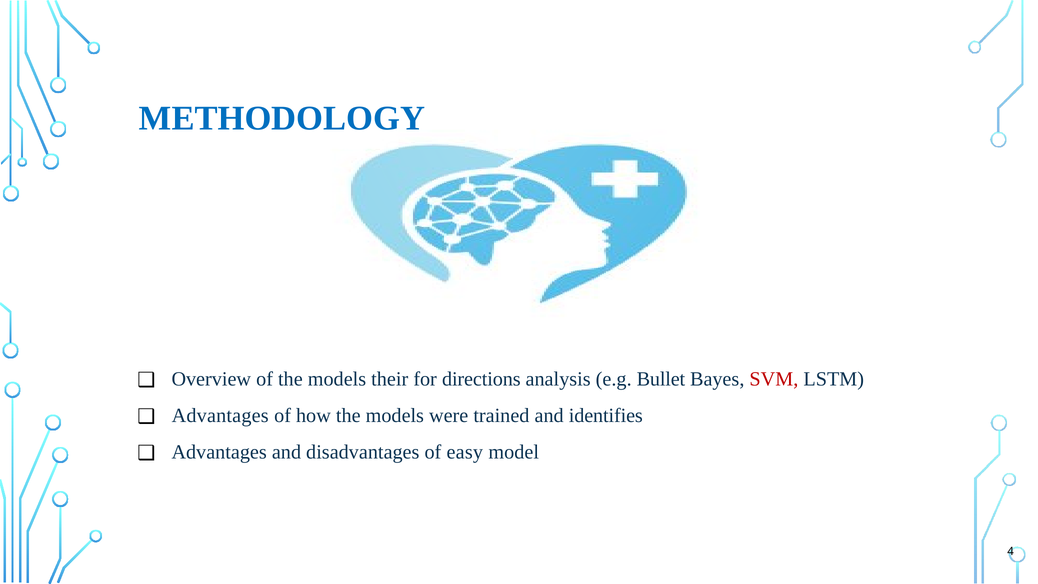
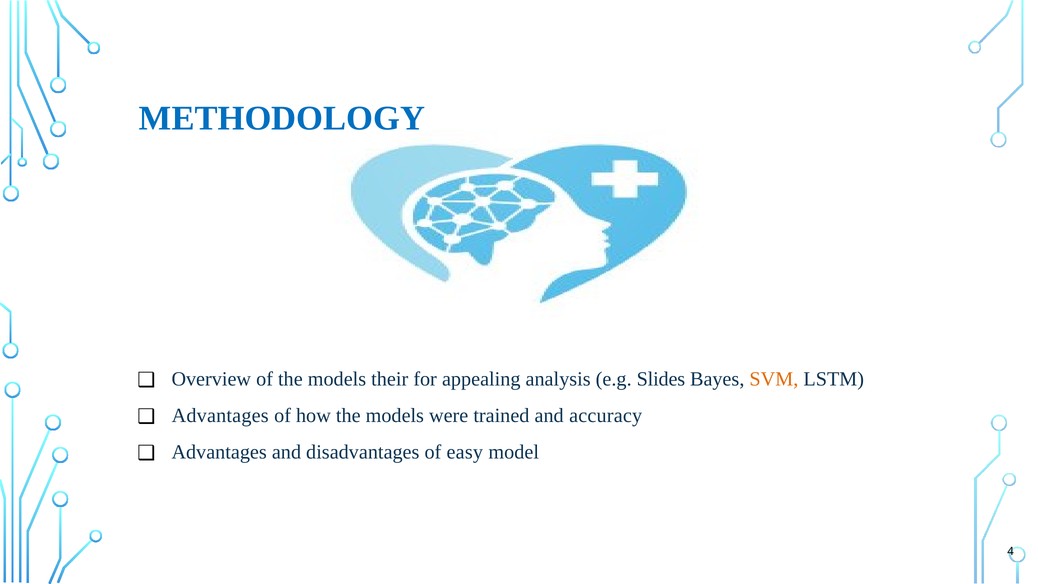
directions: directions -> appealing (481, 379)
Bullet: Bullet -> Slides (661, 379)
SVM colour: red -> orange (774, 379)
identifies: identifies -> accuracy (606, 415)
